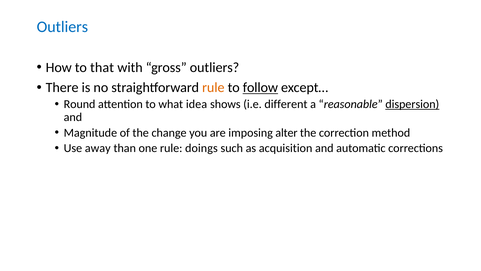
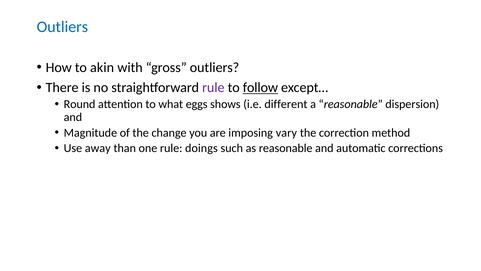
that: that -> akin (102, 67)
rule colour: orange -> purple (213, 88)
idea: idea -> eggs (197, 104)
dispersion underline: present -> none (412, 104)
alter: alter -> vary (286, 133)
as acquisition: acquisition -> reasonable (286, 148)
